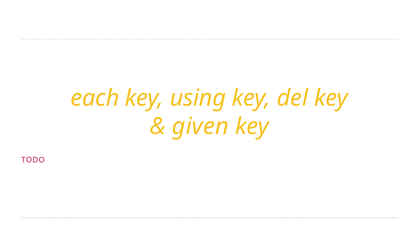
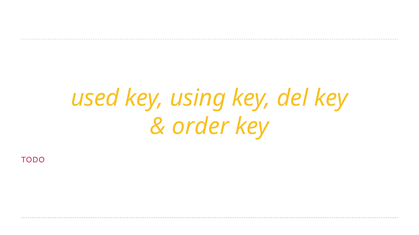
each: each -> used (95, 99)
given: given -> order (200, 127)
